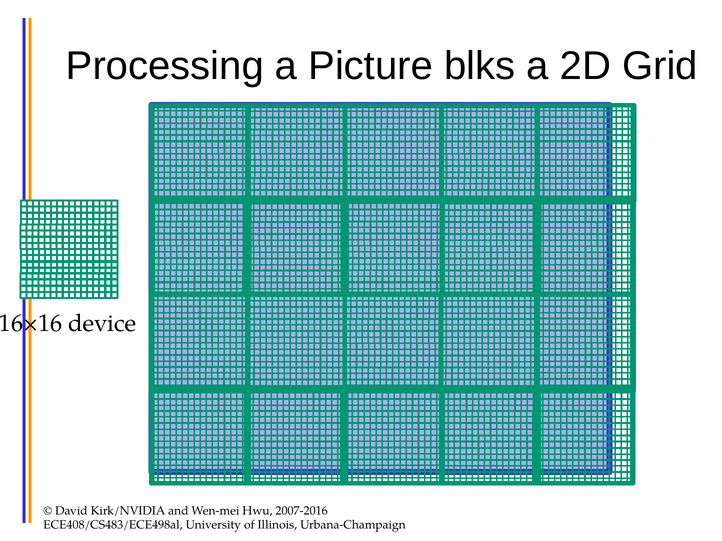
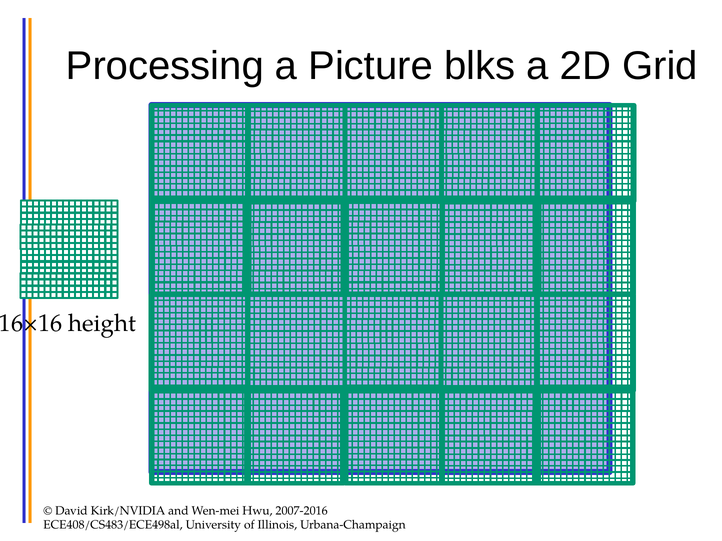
device: device -> height (102, 323)
